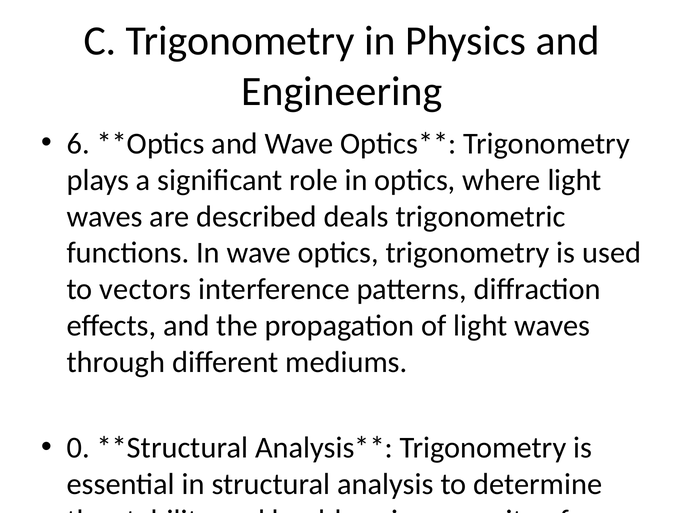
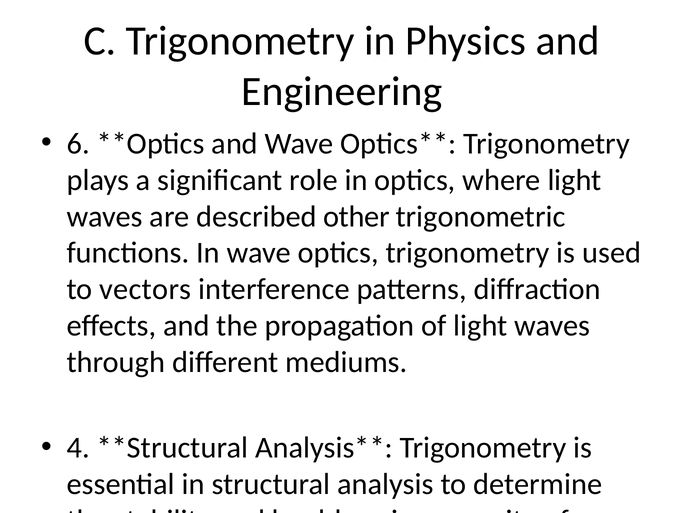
described deals: deals -> other (356, 216)
0: 0 -> 4 (78, 448)
